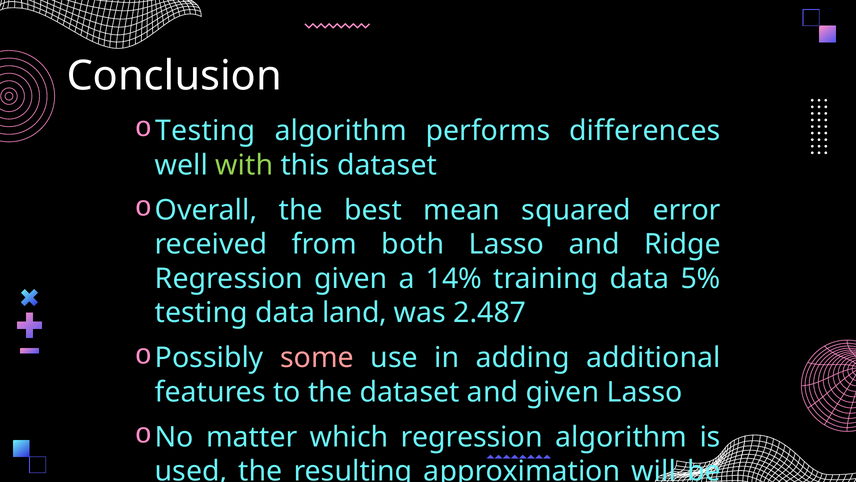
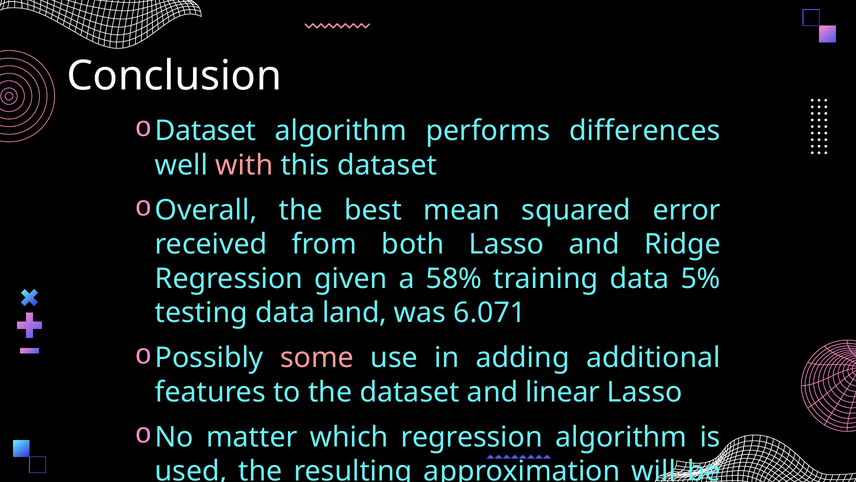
Testing: Testing -> Dataset (205, 131)
with colour: light green -> pink (244, 165)
14%: 14% -> 58% (454, 278)
2.487: 2.487 -> 6.071 (490, 313)
and given: given -> linear (563, 392)
